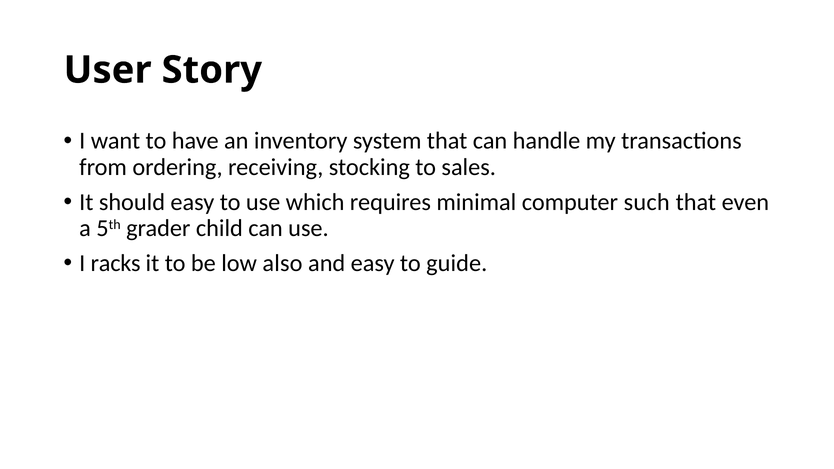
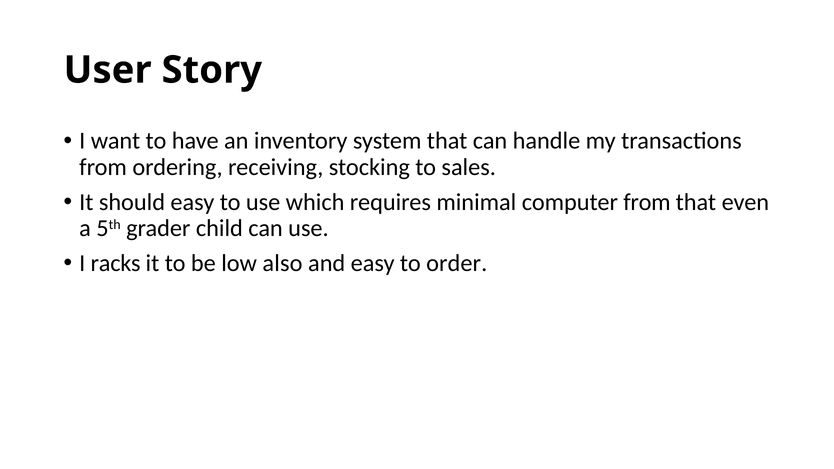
computer such: such -> from (647, 202)
guide: guide -> order (457, 263)
